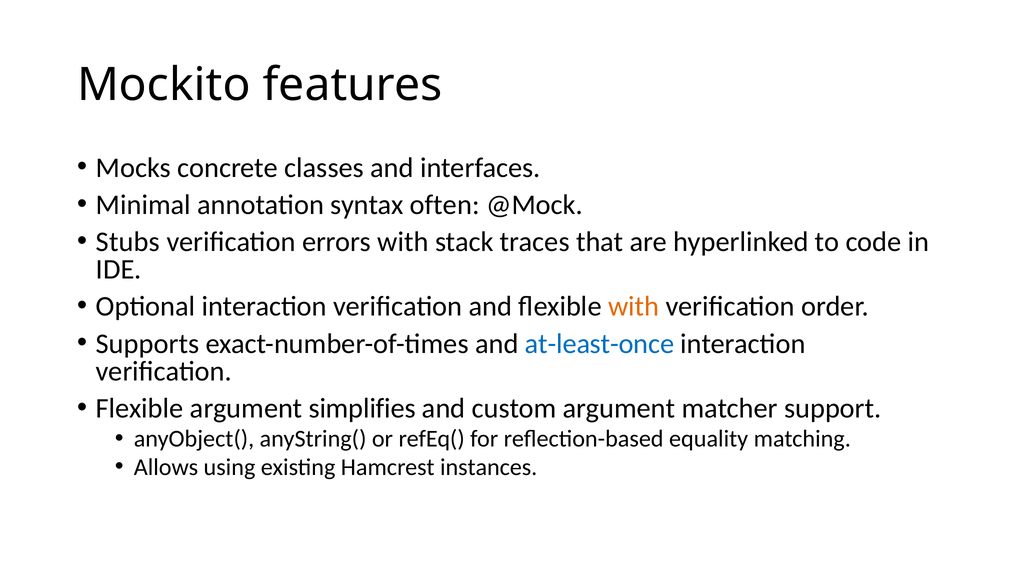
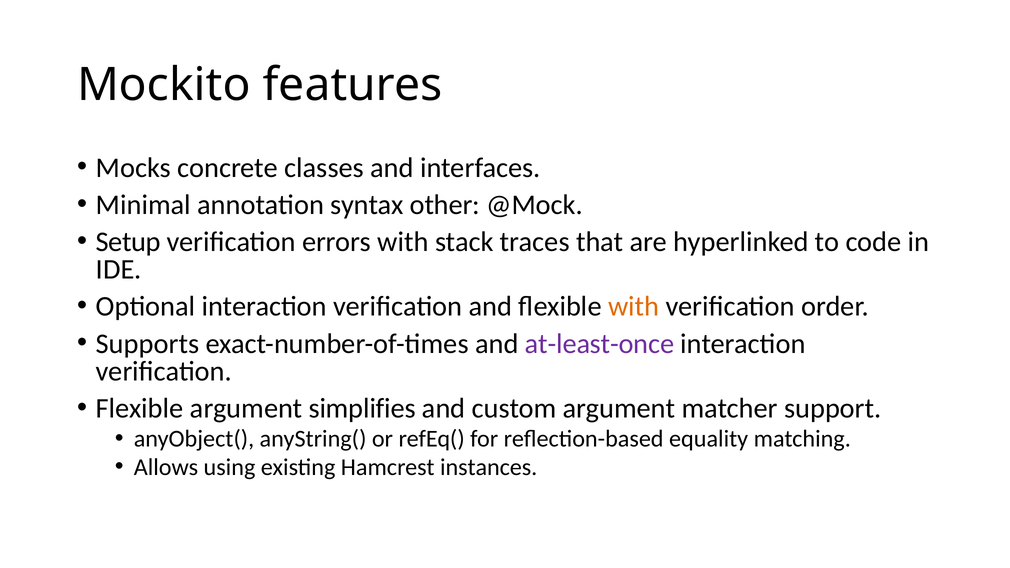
often: often -> other (445, 205)
Stubs: Stubs -> Setup (128, 242)
at-least-once colour: blue -> purple (600, 344)
